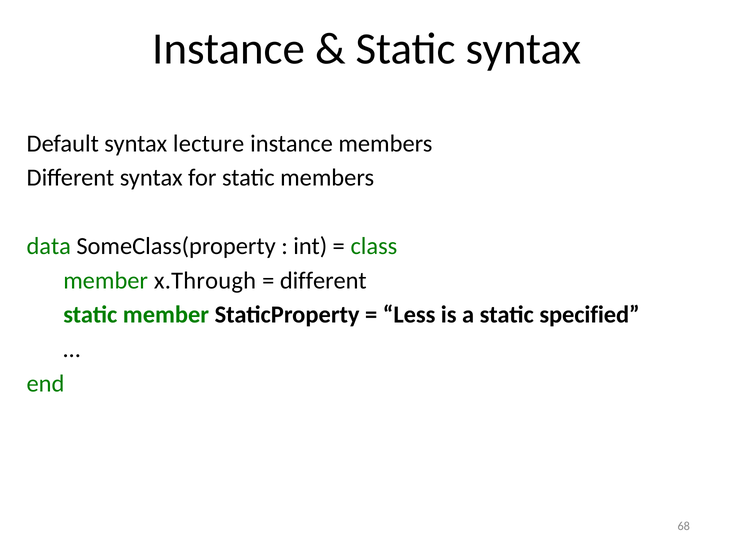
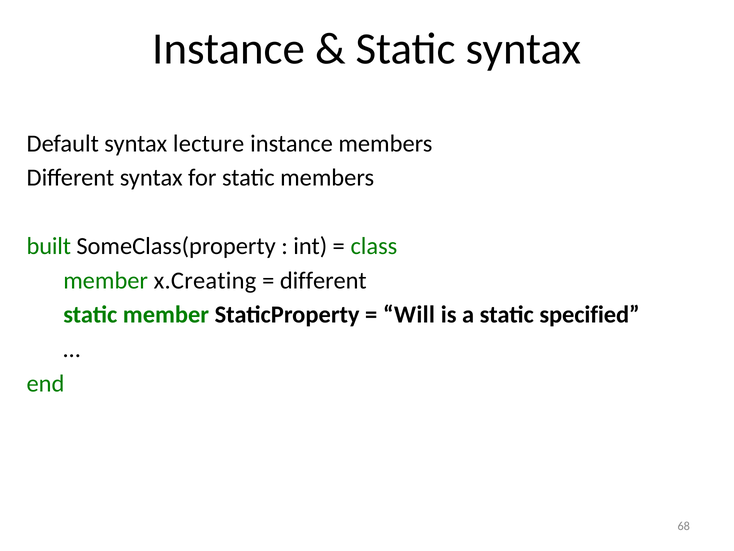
data: data -> built (49, 246)
x.Through: x.Through -> x.Creating (205, 280)
Less: Less -> Will (409, 315)
